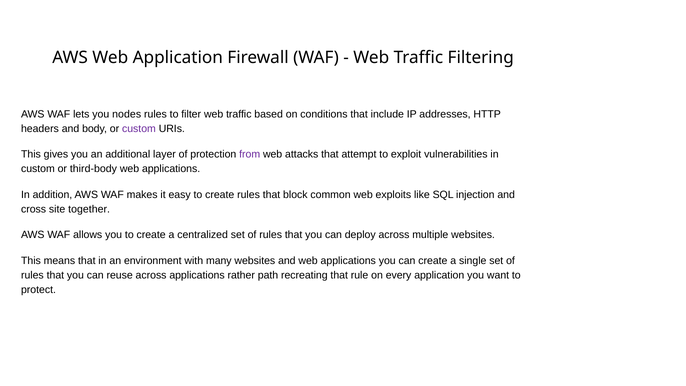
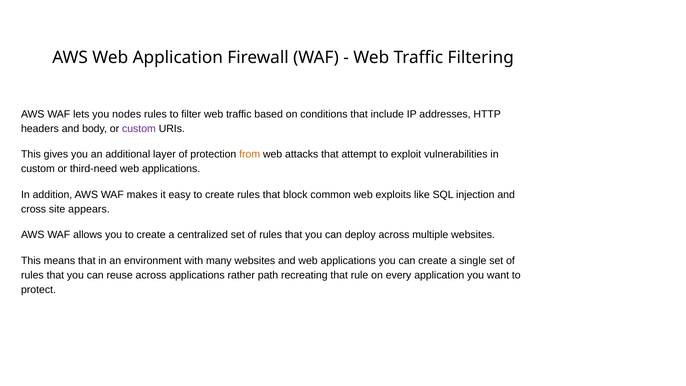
from colour: purple -> orange (250, 154)
third-body: third-body -> third-need (93, 169)
together: together -> appears (89, 209)
